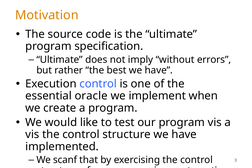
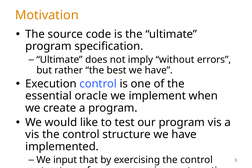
scanf: scanf -> input (65, 160)
